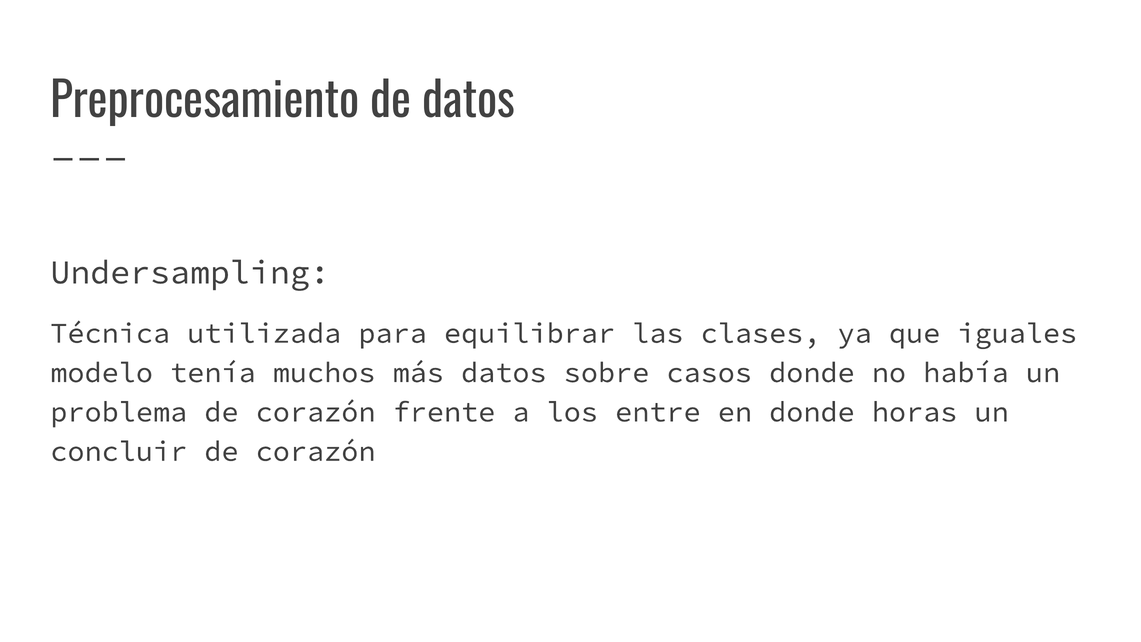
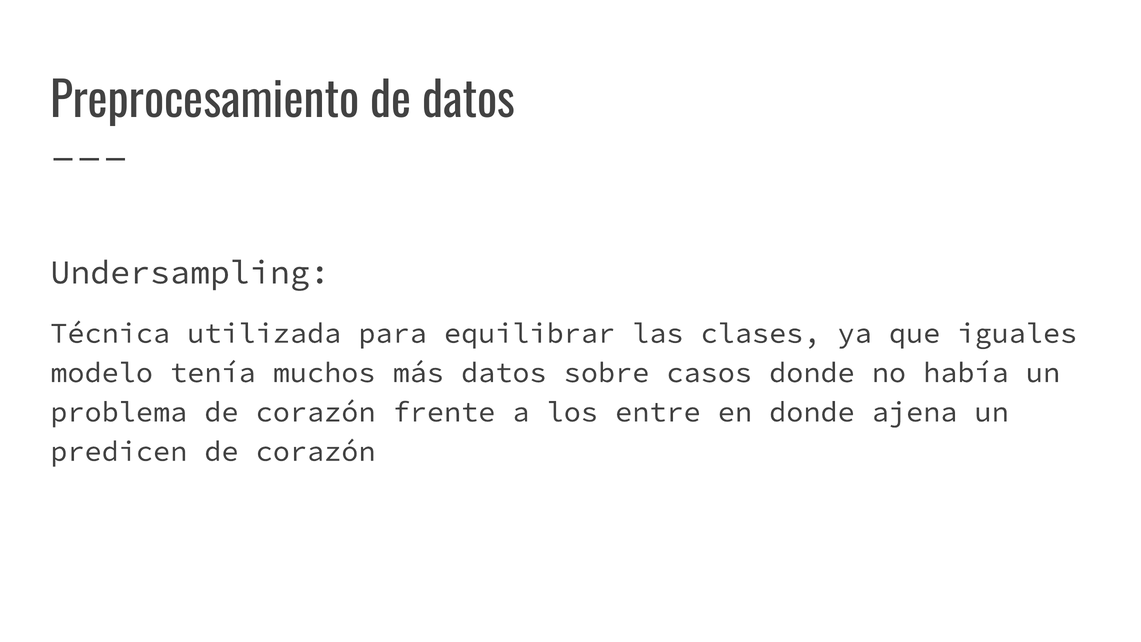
horas: horas -> ajena (915, 412)
concluir: concluir -> predicen (119, 451)
